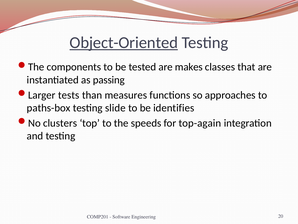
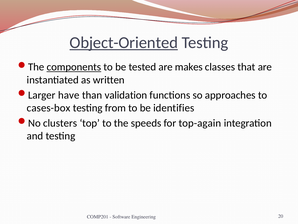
components underline: none -> present (74, 67)
passing: passing -> written (109, 80)
tests: tests -> have (69, 95)
measures: measures -> validation (126, 95)
paths-box: paths-box -> cases-box (49, 108)
slide: slide -> from (115, 108)
